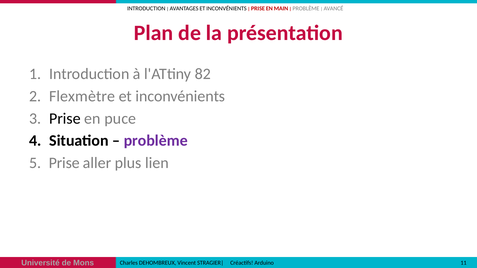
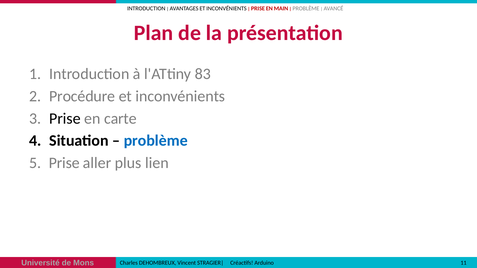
82: 82 -> 83 (203, 74)
Flexmètre: Flexmètre -> Procédure (82, 96)
puce: puce -> carte (120, 119)
problème colour: purple -> blue (156, 141)
